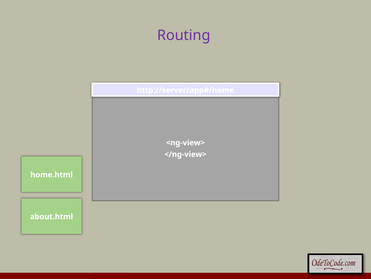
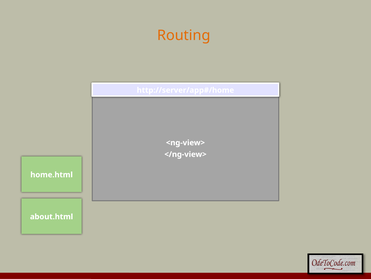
Routing colour: purple -> orange (184, 35)
